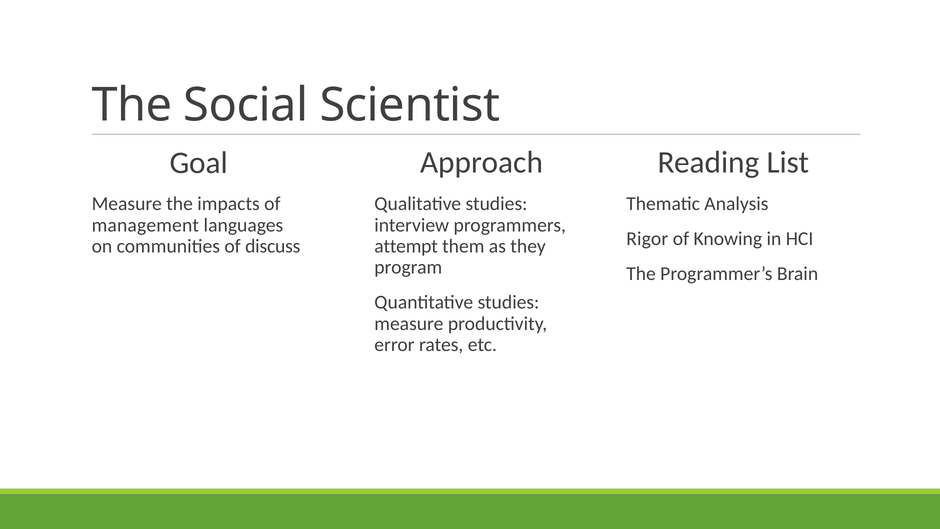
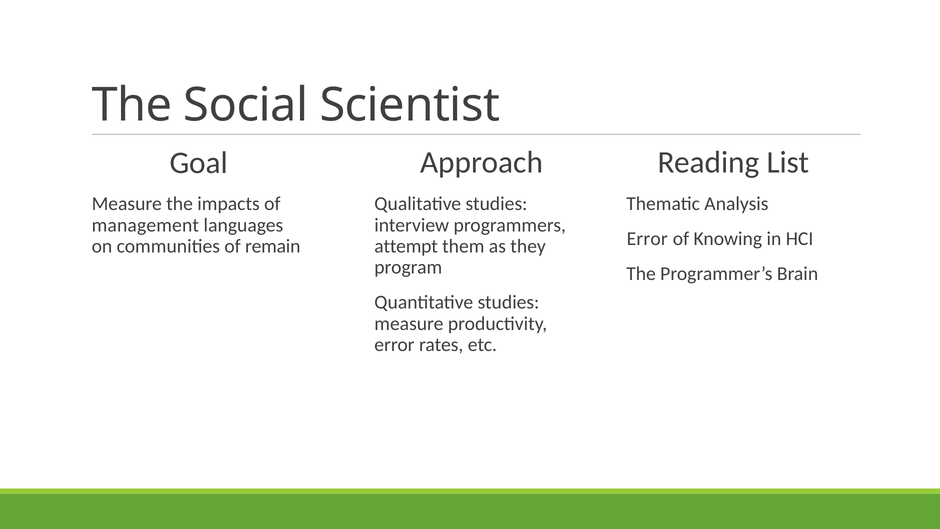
Rigor: Rigor -> Error (647, 239)
discuss: discuss -> remain (273, 246)
